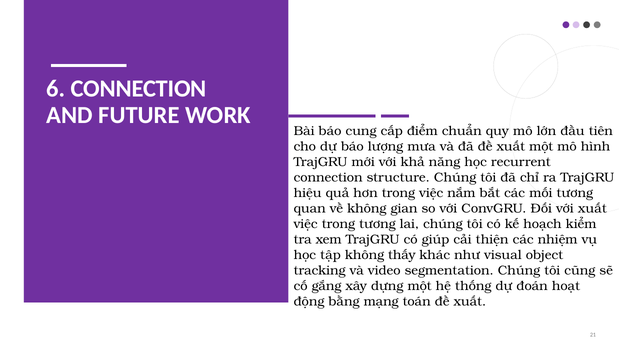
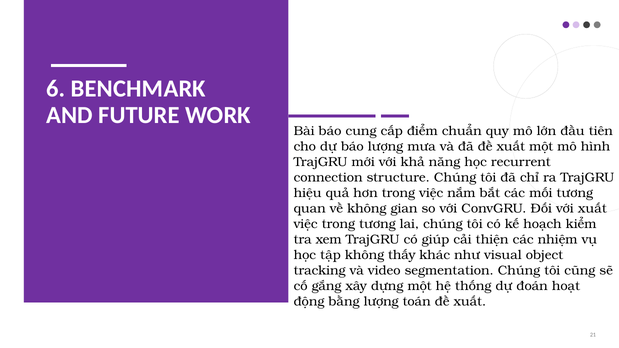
6 CONNECTION: CONNECTION -> BENCHMARK (138, 89)
bằng mạng: mạng -> lượng (381, 302)
